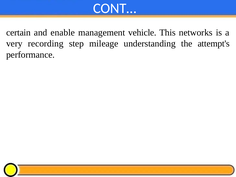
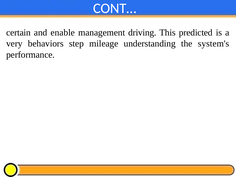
vehicle: vehicle -> driving (142, 33)
networks: networks -> predicted (196, 33)
recording: recording -> behaviors (46, 44)
attempt's: attempt's -> system's (214, 44)
